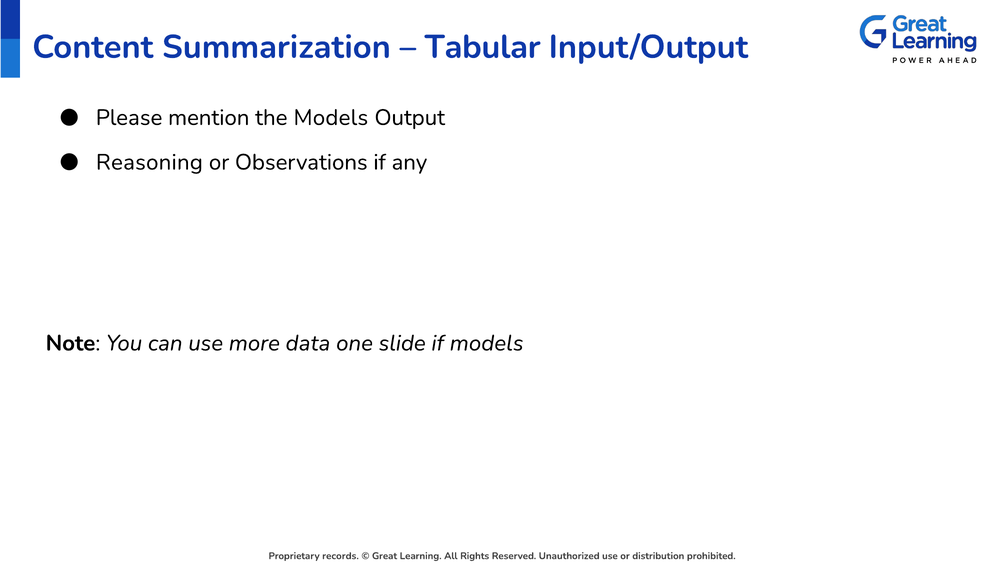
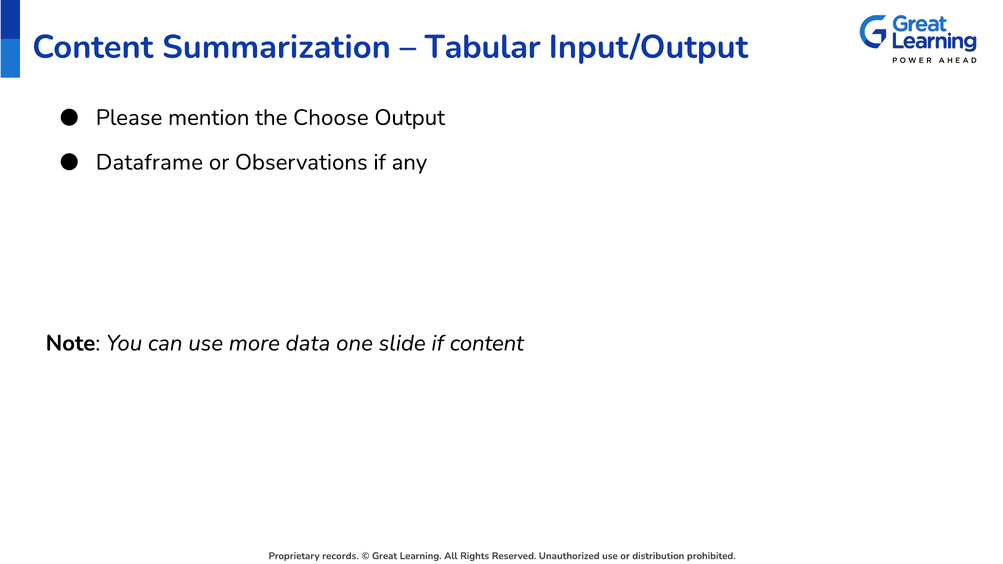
the Models: Models -> Choose (331, 118)
Reasoning: Reasoning -> Dataframe (149, 162)
if models: models -> content (487, 343)
